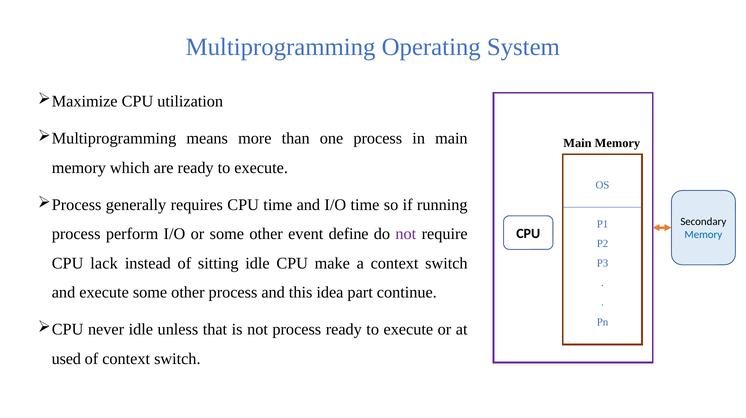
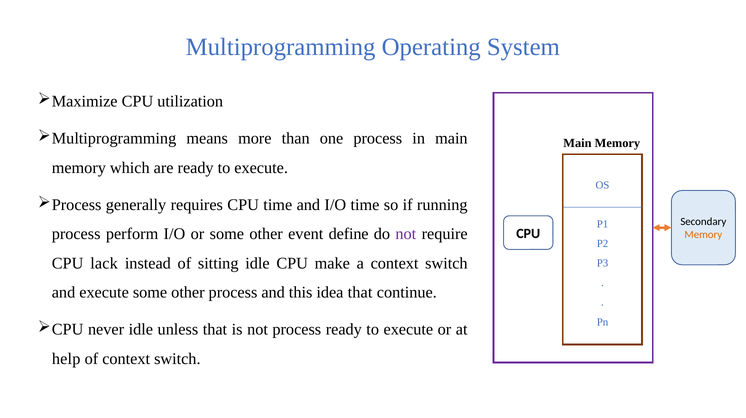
Memory colour: blue -> orange (703, 235)
idea part: part -> that (360, 293)
used: used -> help (66, 359)
